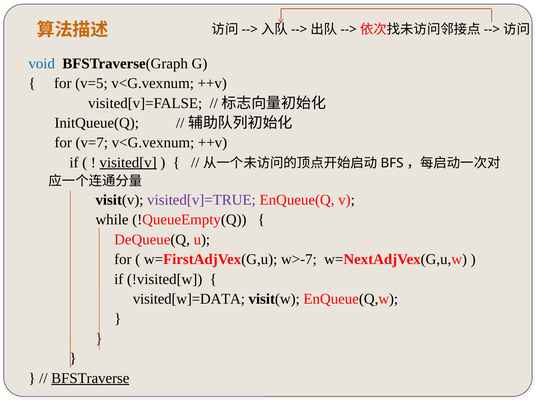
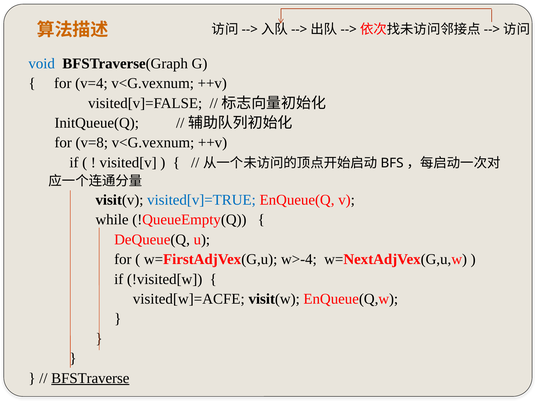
v=5: v=5 -> v=4 (91, 83)
v=7: v=7 -> v=8 (92, 143)
visited[v underline: present -> none (128, 162)
visited[v]=TRUE colour: purple -> blue (201, 200)
w>-7: w>-7 -> w>-4 (299, 259)
visited[w]=DATA: visited[w]=DATA -> visited[w]=ACFE (189, 299)
